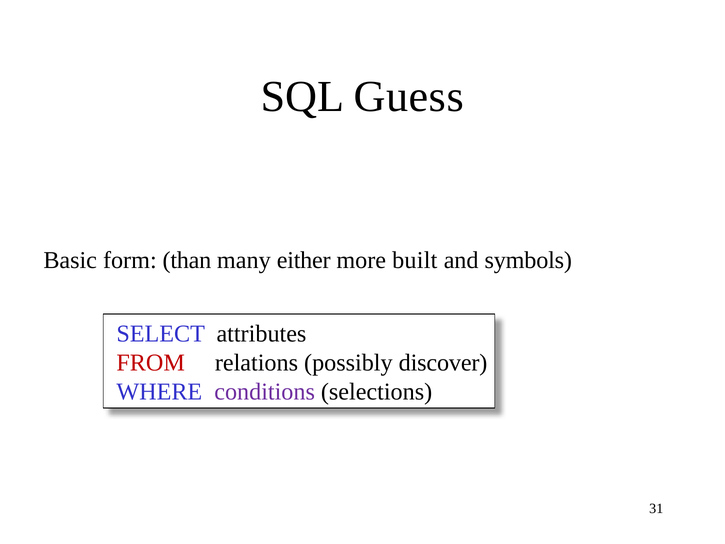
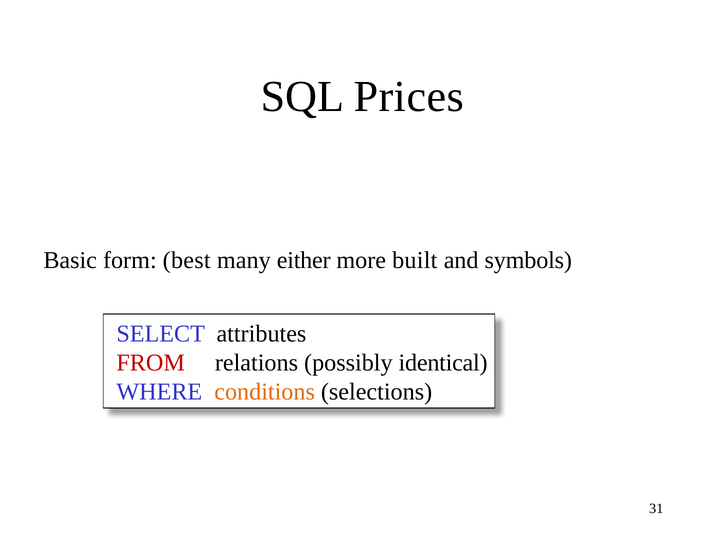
Guess: Guess -> Prices (409, 97)
than: than -> best (187, 260)
discover: discover -> identical (443, 363)
conditions colour: purple -> orange (265, 392)
